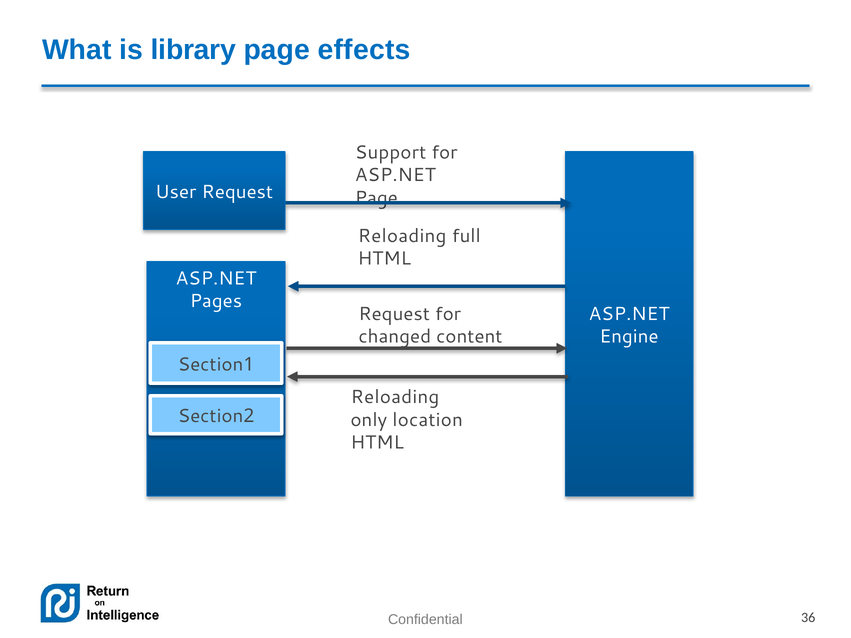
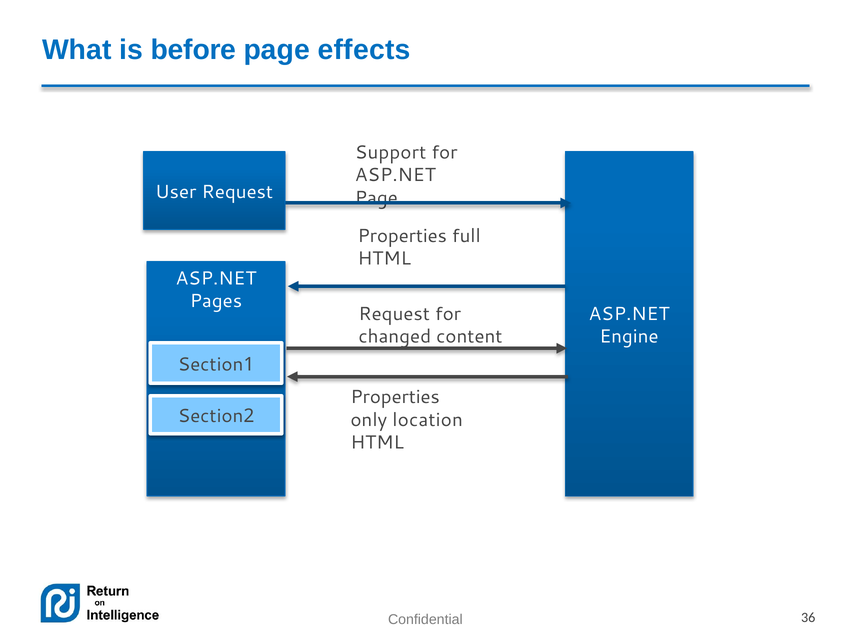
library: library -> before (193, 50)
Reloading: Reloading -> Properties (402, 236)
Reloading: Reloading -> Properties (395, 397)
